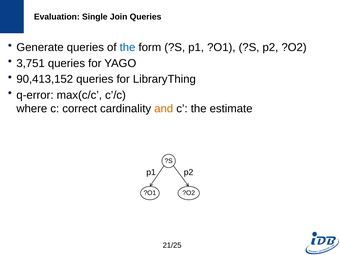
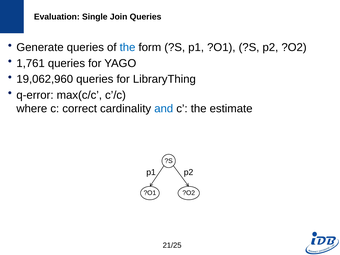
3,751: 3,751 -> 1,761 (31, 63)
90,413,152: 90,413,152 -> 19,062,960 (45, 79)
and colour: orange -> blue (164, 109)
